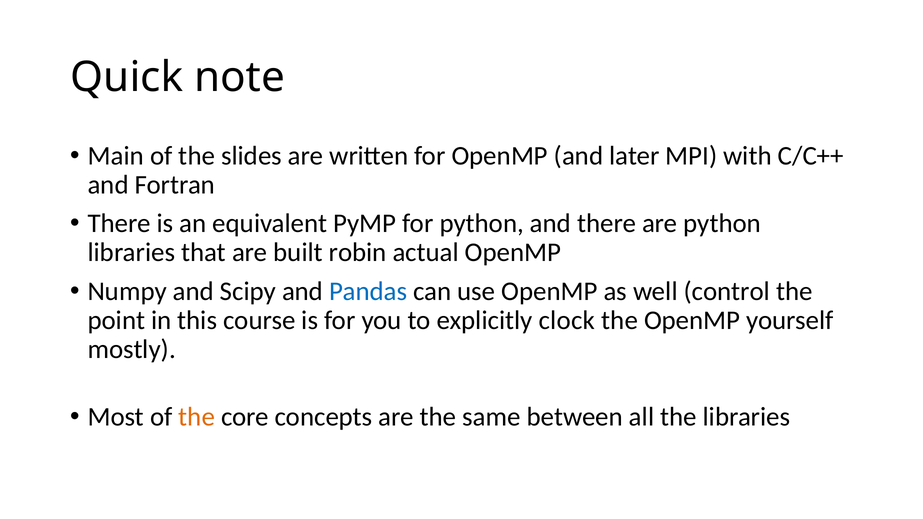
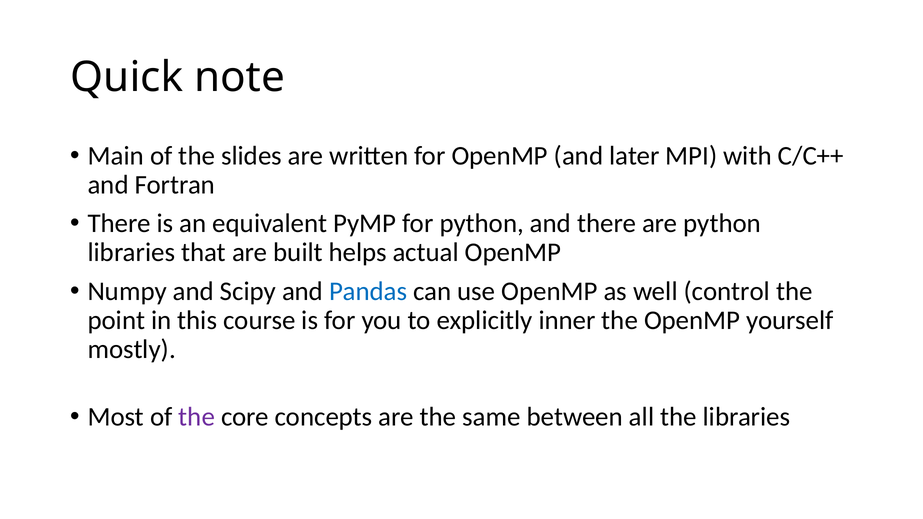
robin: robin -> helps (358, 253)
clock: clock -> inner (567, 320)
the colour: orange -> purple (197, 417)
